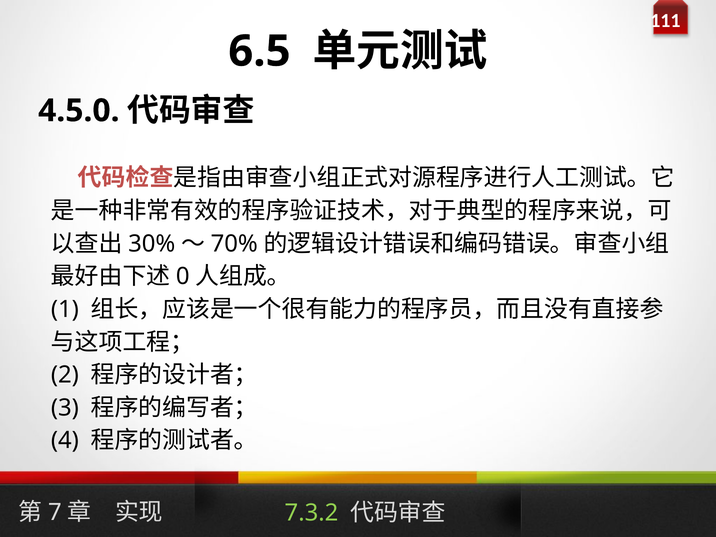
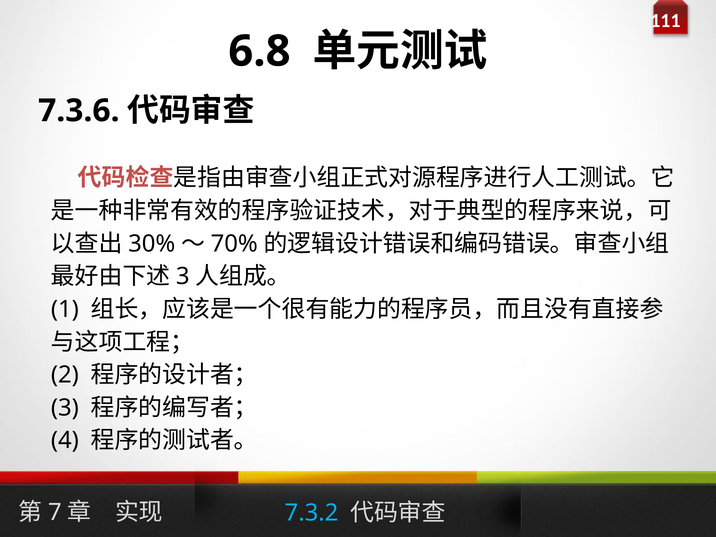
6.5: 6.5 -> 6.8 (259, 51)
4.5.0: 4.5.0 -> 7.3.6 (79, 111)
0: 0 -> 3 (183, 277)
7.3.2 colour: light green -> light blue (311, 513)
